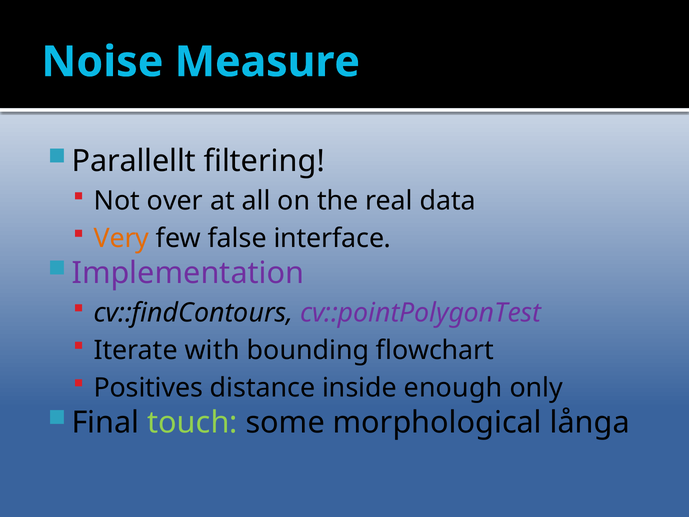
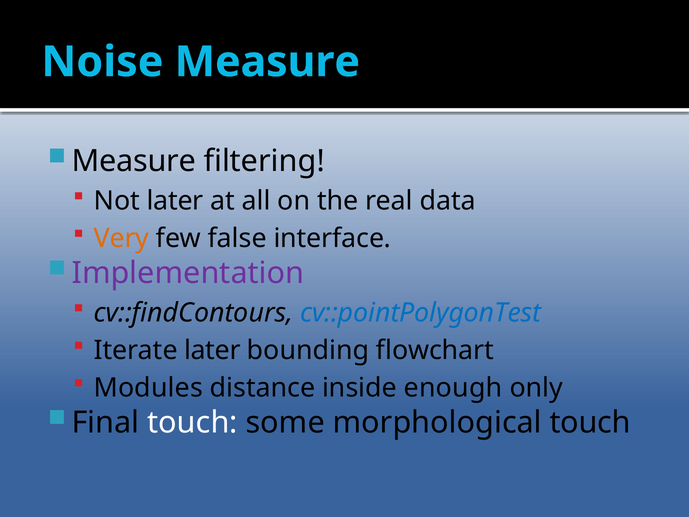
Parallellt: Parallellt -> Measure (134, 161)
Not over: over -> later (175, 201)
cv::pointPolygonTest colour: purple -> blue (421, 313)
Iterate with: with -> later (212, 350)
Positives: Positives -> Modules (148, 388)
touch colour: light green -> white (192, 422)
morphological långa: långa -> touch (590, 422)
